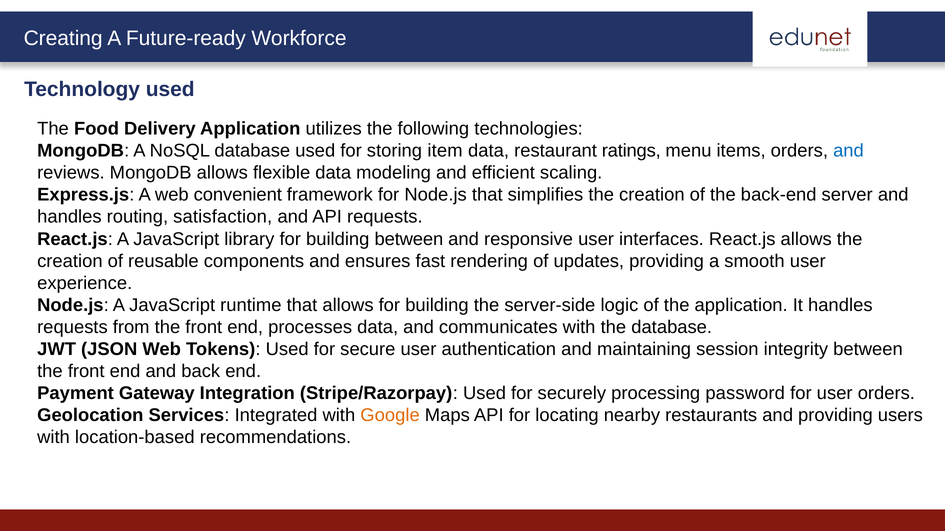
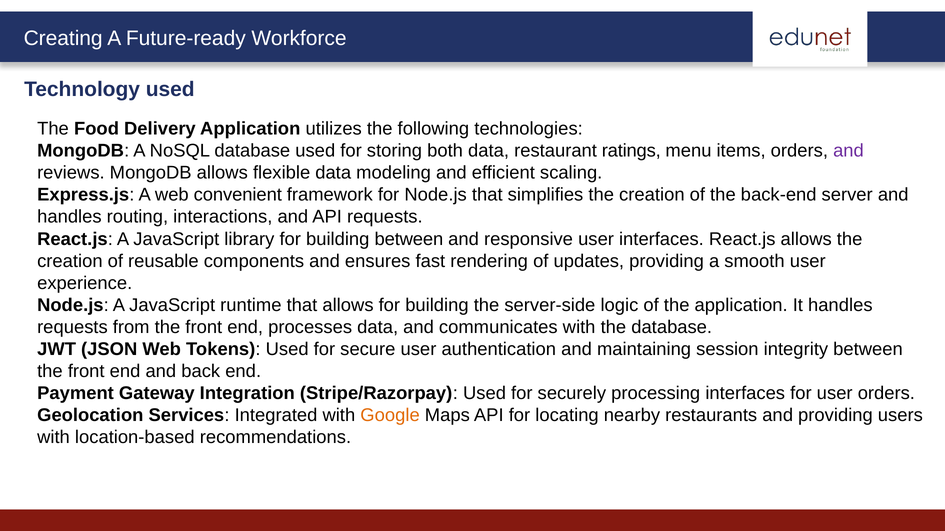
item: item -> both (445, 151)
and colour: blue -> purple (848, 151)
satisfaction: satisfaction -> interactions (223, 217)
processing password: password -> interfaces (745, 394)
